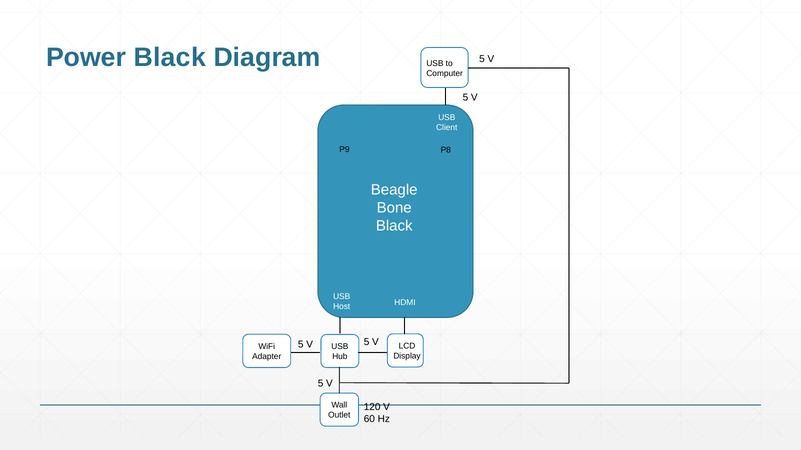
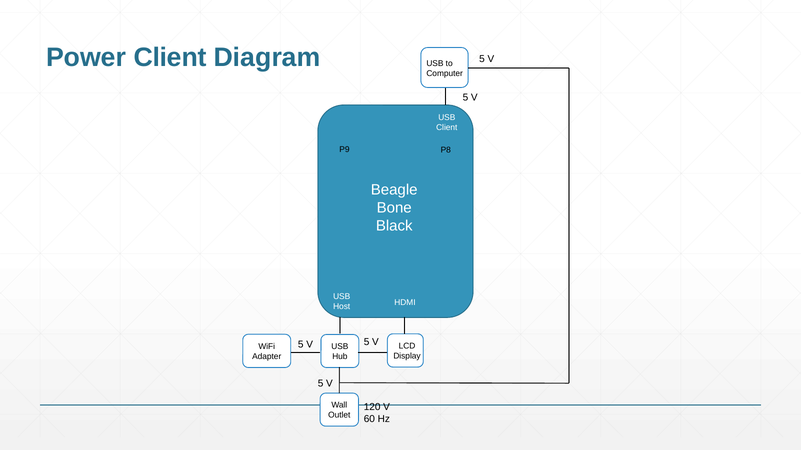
Power Black: Black -> Client (170, 57)
